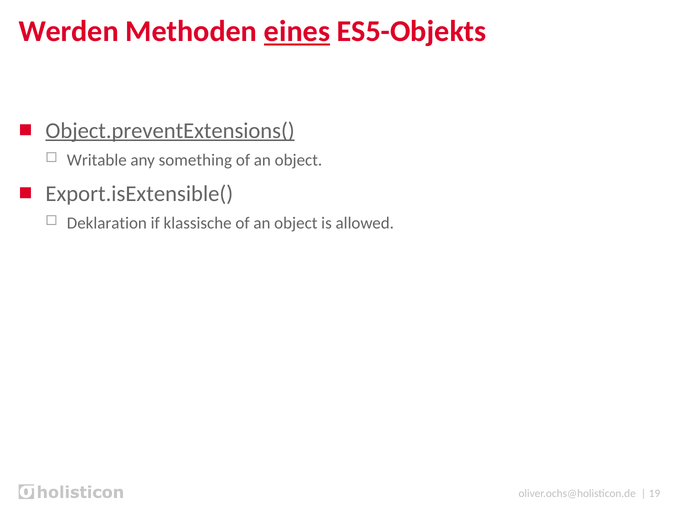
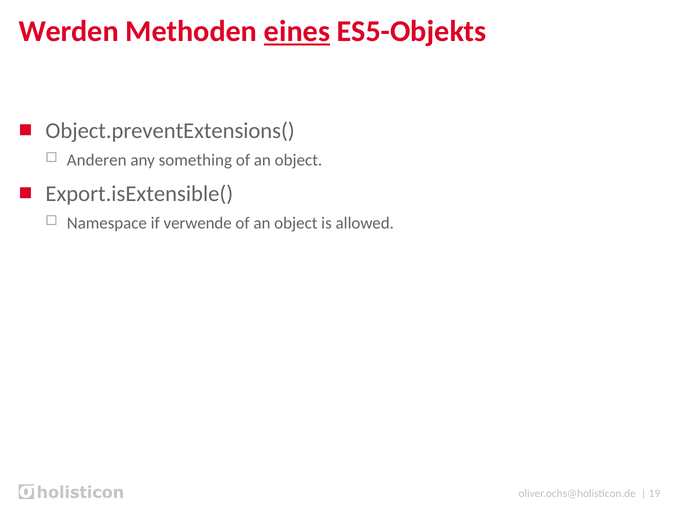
Object.preventExtensions( underline: present -> none (170, 131)
Writable: Writable -> Anderen (97, 160)
Deklaration: Deklaration -> Namespace (107, 223)
klassische: klassische -> verwende (198, 223)
